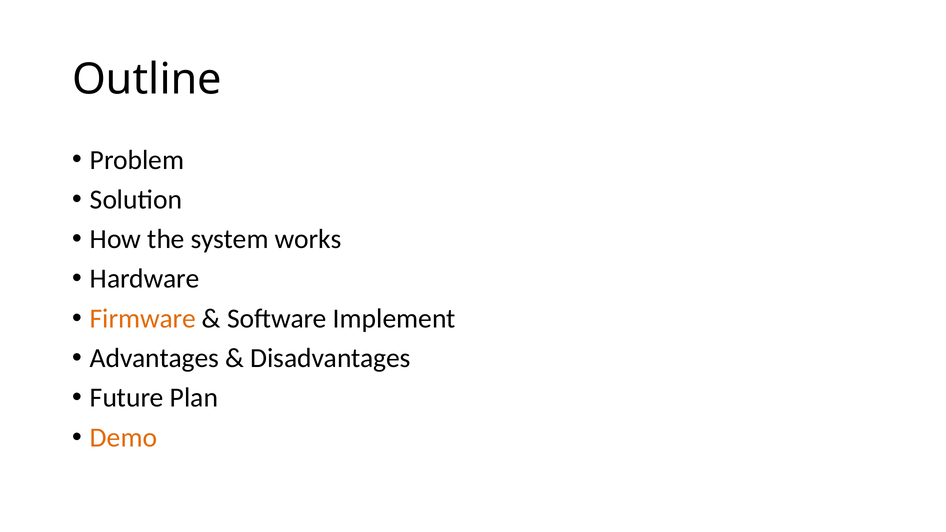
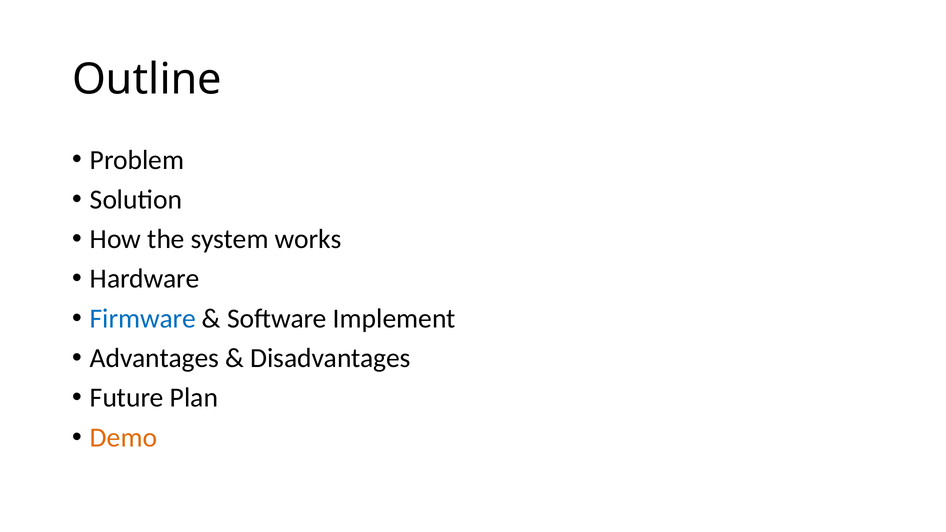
Firmware colour: orange -> blue (143, 319)
